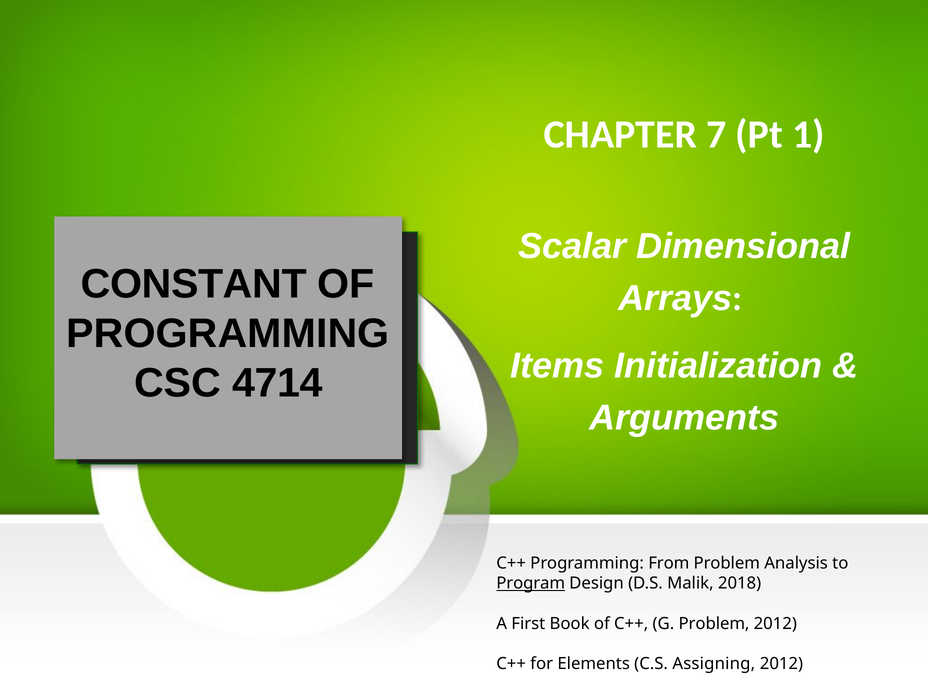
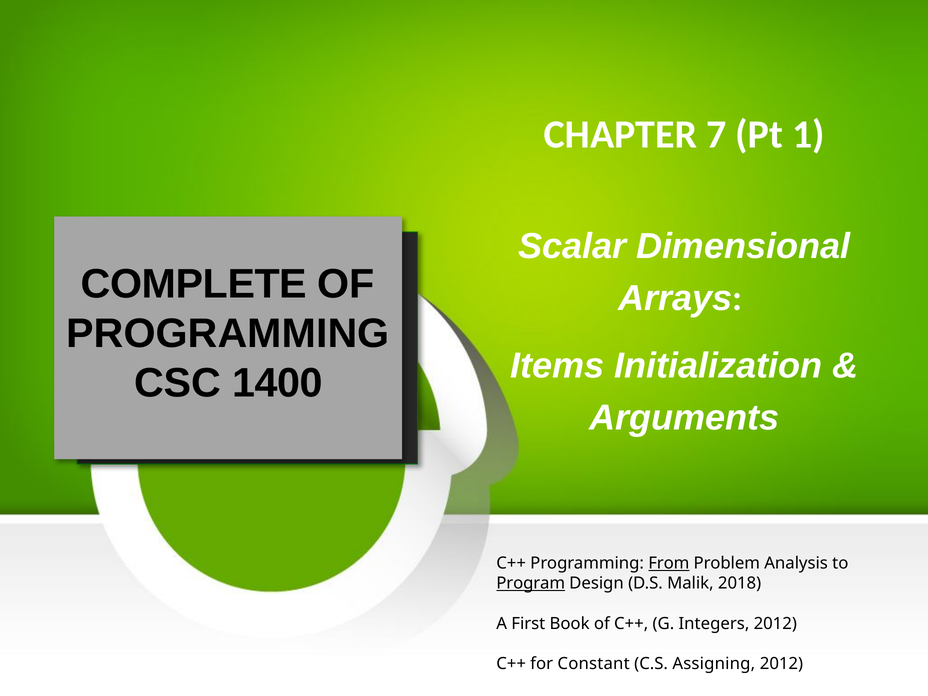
CONSTANT: CONSTANT -> COMPLETE (194, 284)
4714: 4714 -> 1400 (277, 383)
From underline: none -> present (669, 563)
G Problem: Problem -> Integers (714, 624)
Elements: Elements -> Constant (594, 664)
